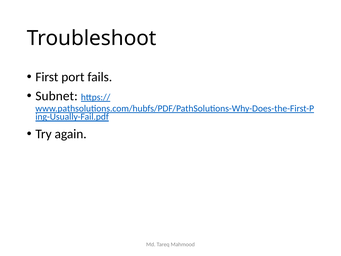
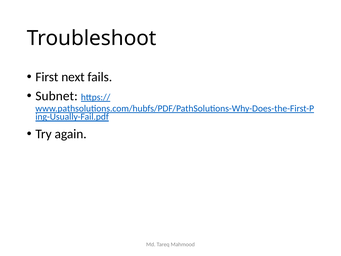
port: port -> next (73, 77)
